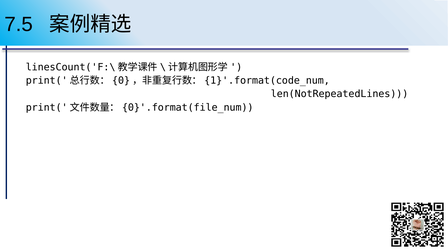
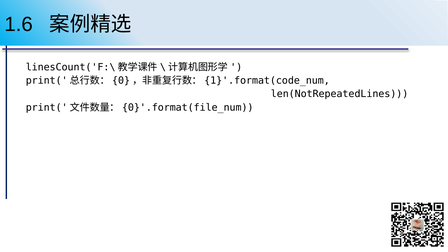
7.5: 7.5 -> 1.6 (19, 24)
